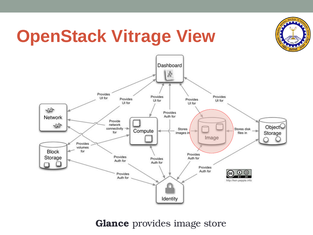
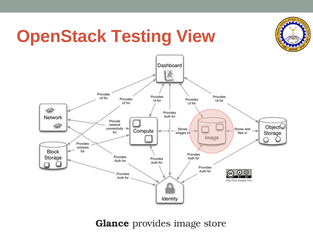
Vitrage: Vitrage -> Testing (142, 36)
